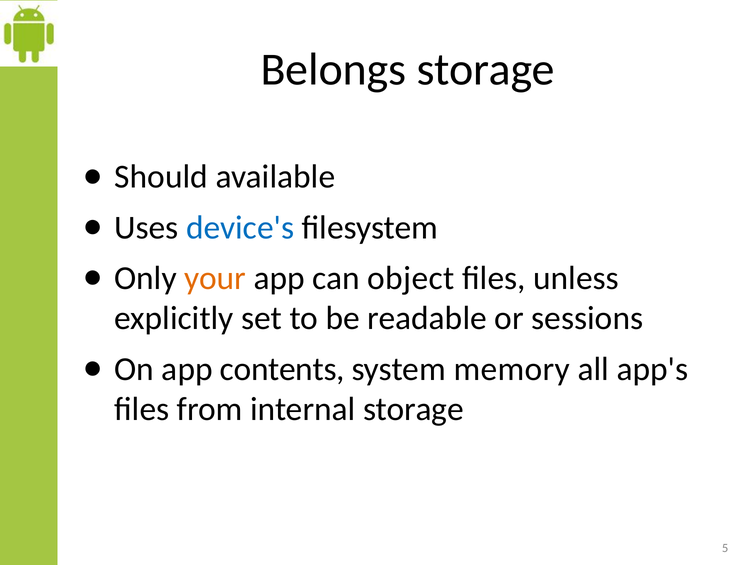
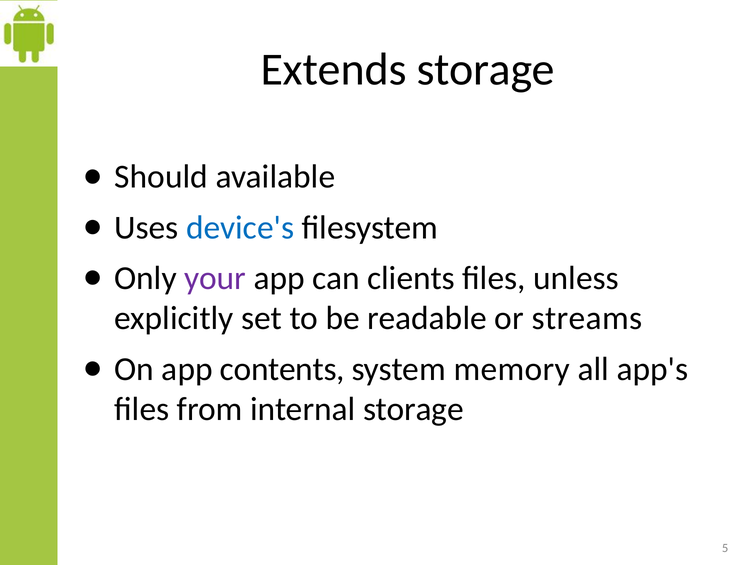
Belongs: Belongs -> Extends (334, 70)
your colour: orange -> purple (215, 278)
object: object -> clients (411, 278)
sessions: sessions -> streams (587, 318)
